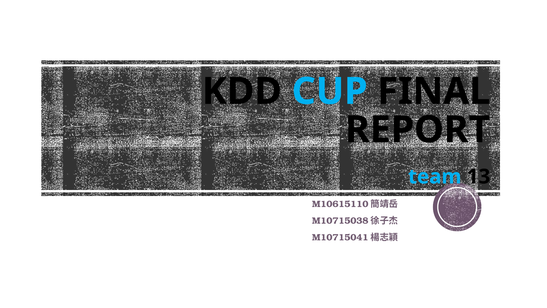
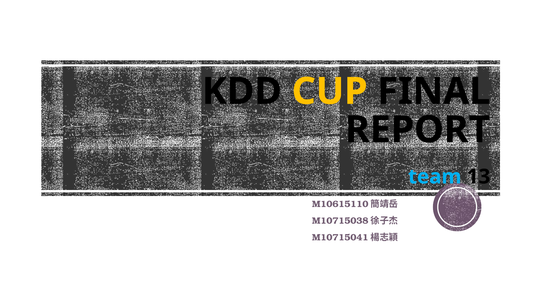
CUP colour: light blue -> yellow (330, 91)
